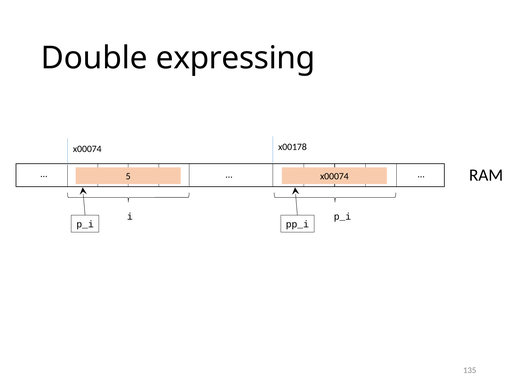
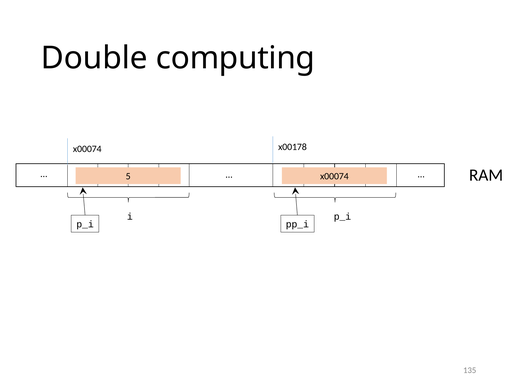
expressing: expressing -> computing (236, 58)
